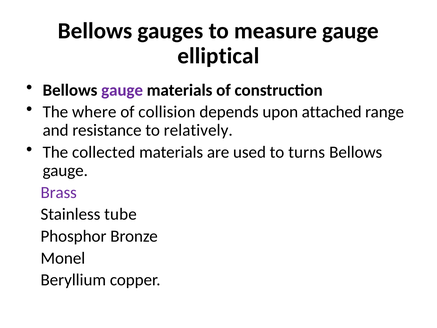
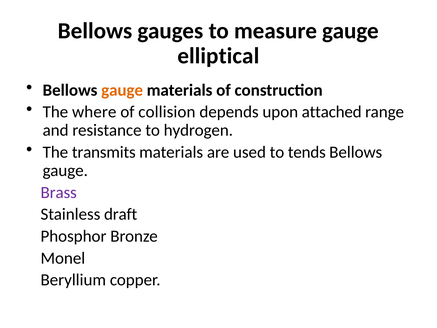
gauge colour: purple -> orange (122, 90)
relatively: relatively -> hydrogen (198, 130)
collected: collected -> transmits (104, 152)
turns: turns -> tends (307, 152)
tube: tube -> draft (121, 214)
